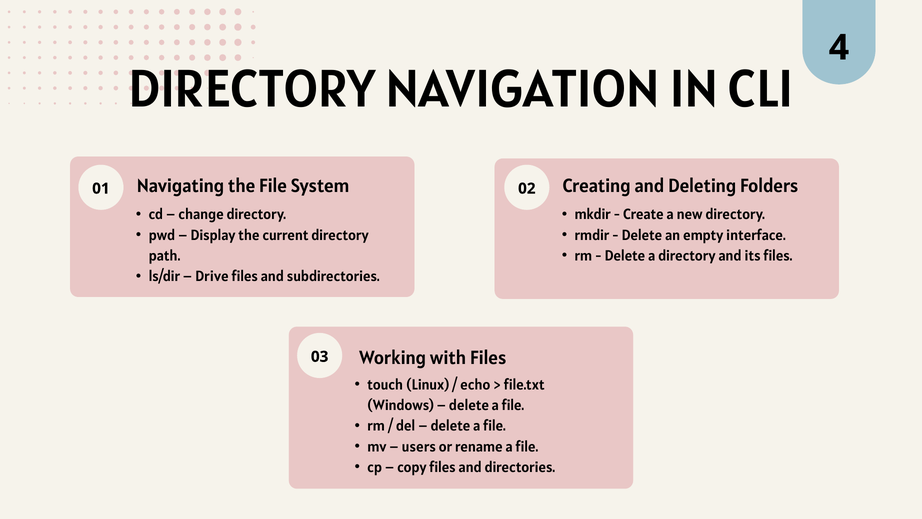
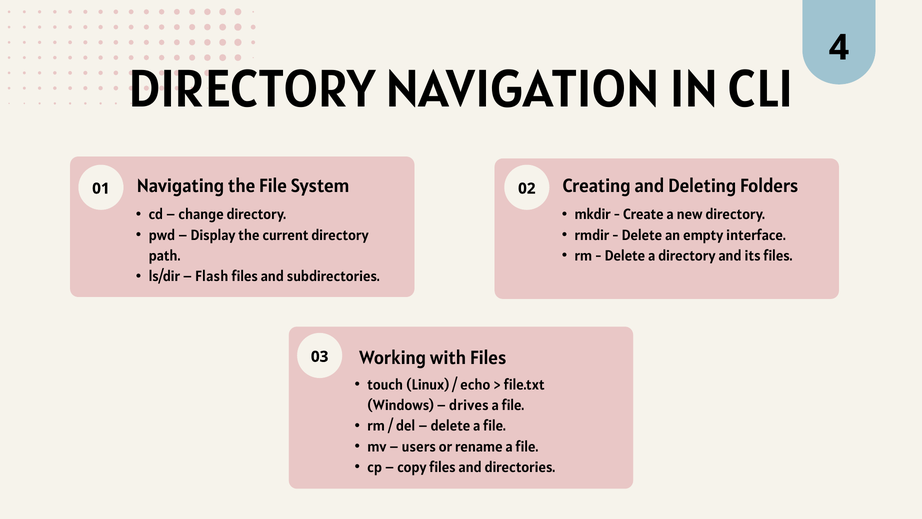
Drive: Drive -> Flash (212, 276)
delete: delete -> drives (469, 405)
